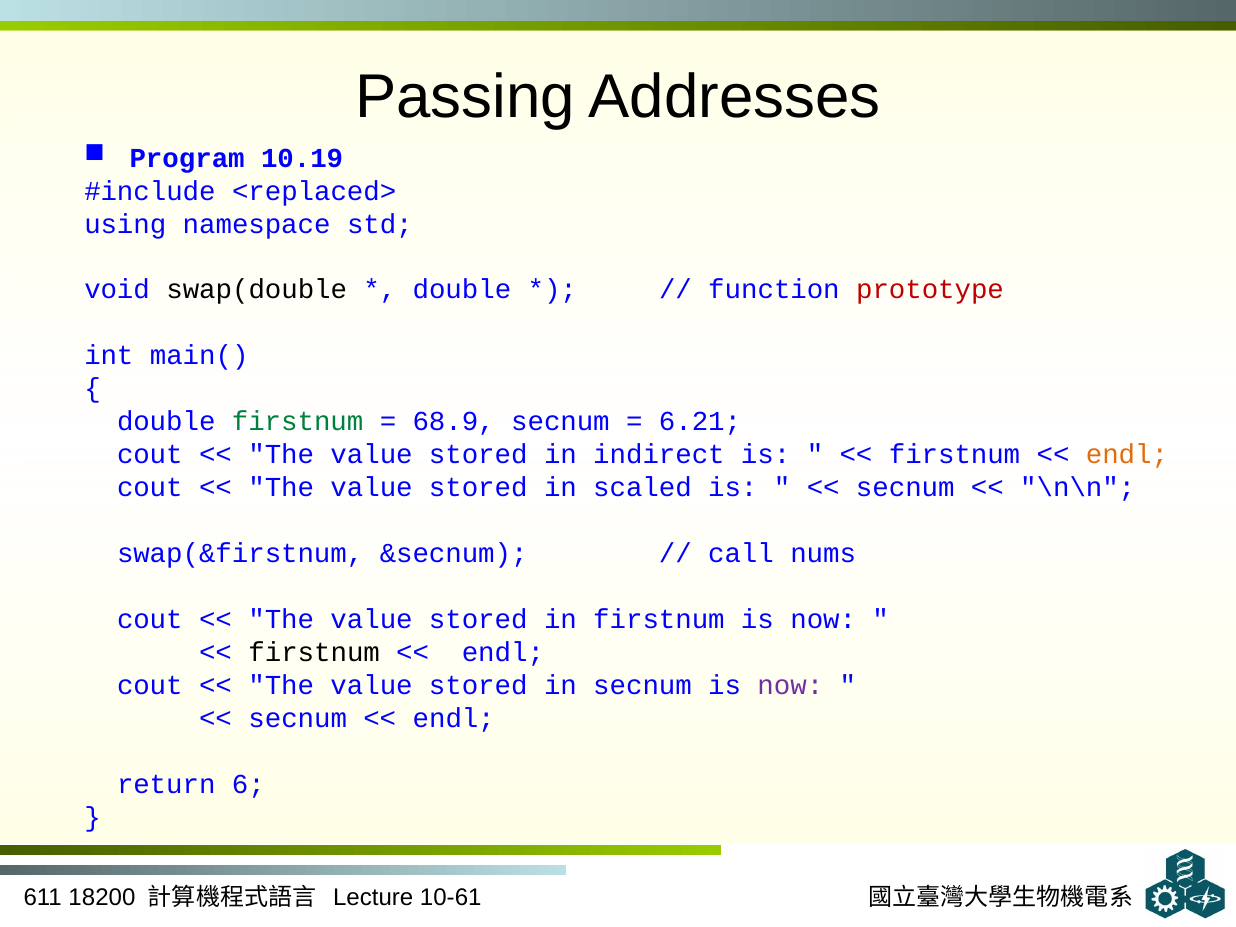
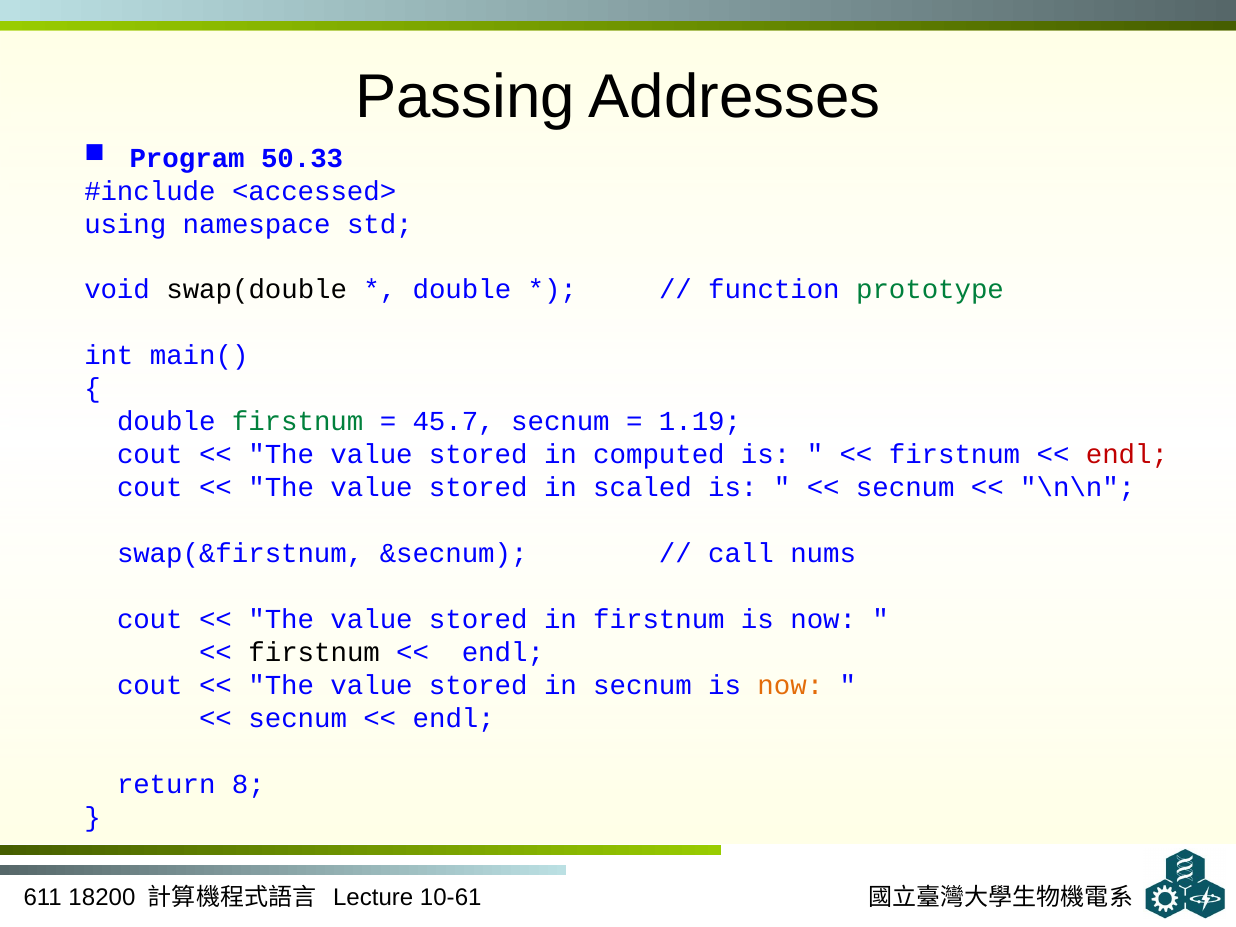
10.19: 10.19 -> 50.33 (302, 158)
<replaced>: <replaced> -> <accessed> (314, 191)
prototype colour: red -> green (930, 290)
68.9: 68.9 -> 45.7 (454, 422)
6.21: 6.21 -> 1.19 (700, 422)
indirect: indirect -> computed (659, 455)
endl colour: orange -> red (1127, 455)
now colour: purple -> orange (790, 685)
6: 6 -> 8 (248, 784)
